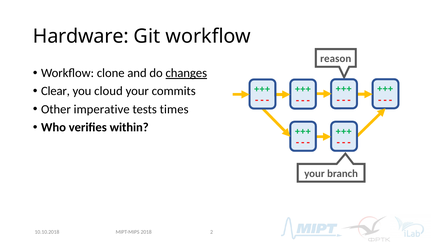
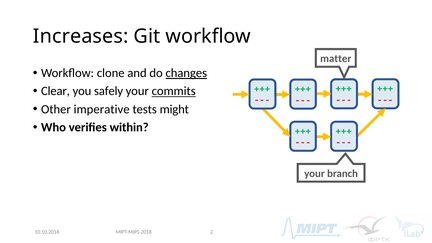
Hardware: Hardware -> Increases (81, 36)
reason: reason -> matter (336, 59)
cloud: cloud -> safely (109, 91)
commits underline: none -> present (174, 91)
times: times -> might (174, 109)
